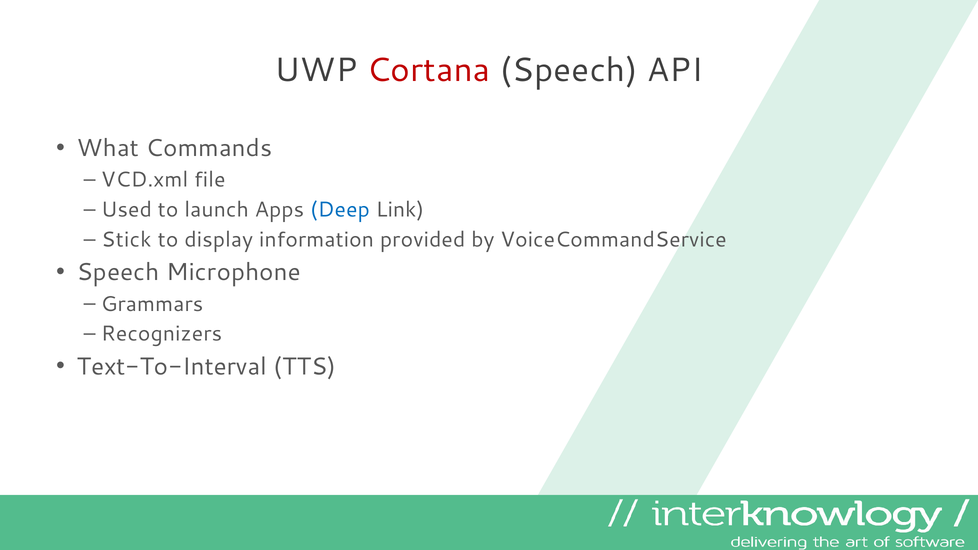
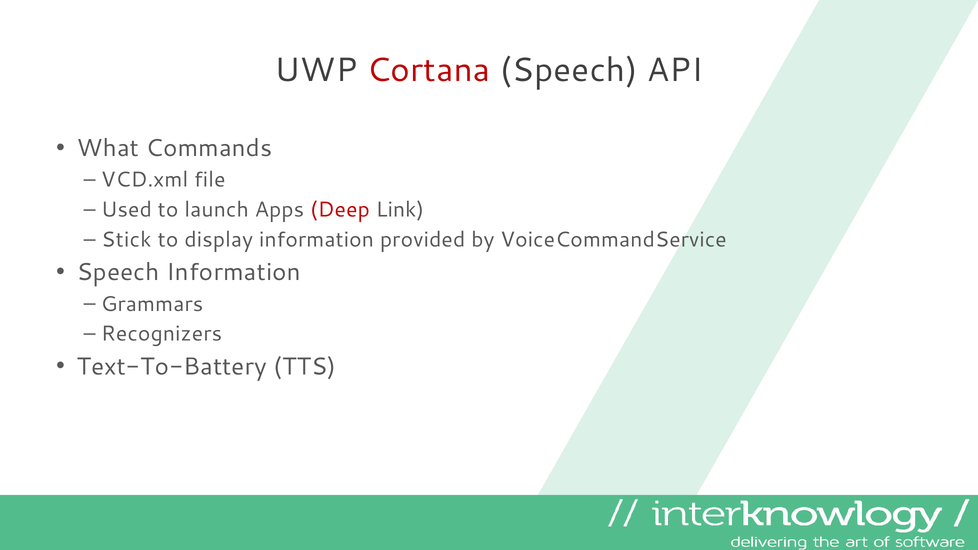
Deep colour: blue -> red (340, 210)
Speech Microphone: Microphone -> Information (234, 272)
Text-To-Interval: Text-To-Interval -> Text-To-Battery (172, 367)
